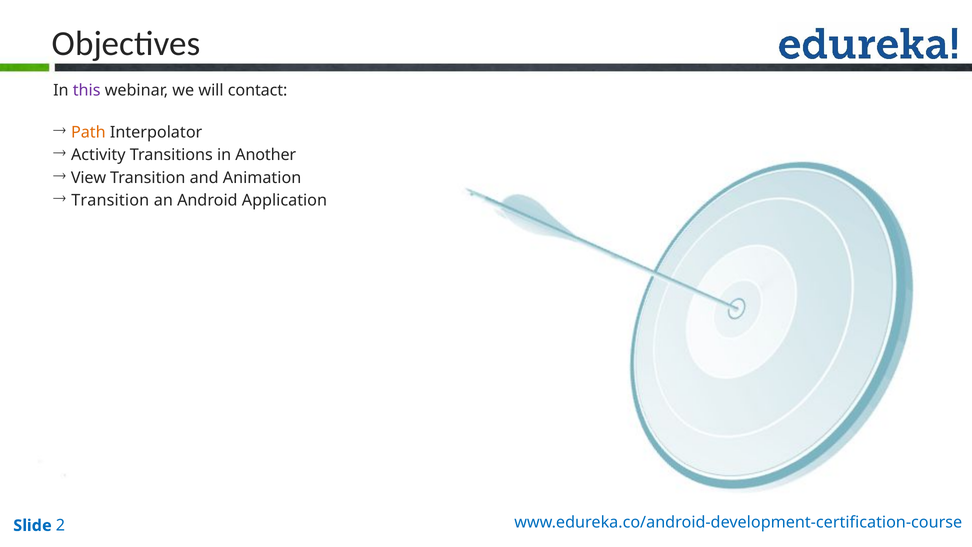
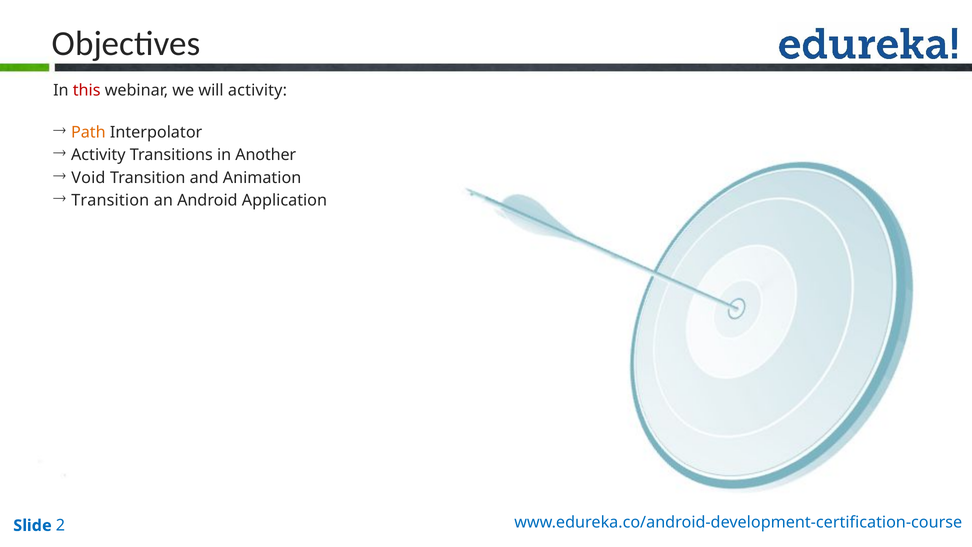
this colour: purple -> red (87, 90)
will contact: contact -> activity (257, 90)
View: View -> Void (88, 178)
